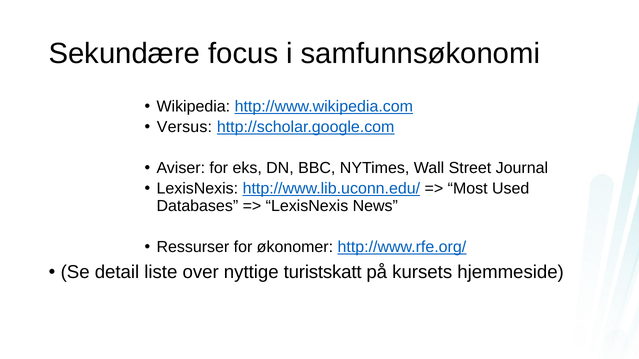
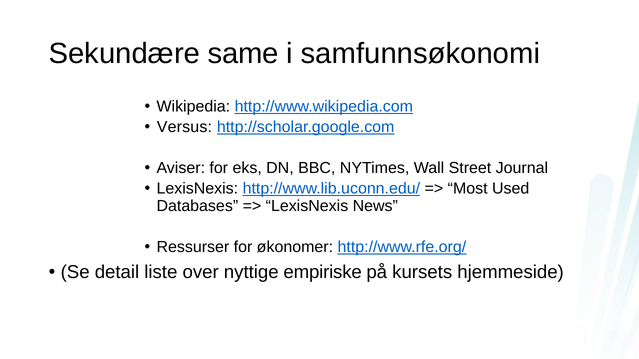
focus: focus -> same (243, 54)
turistskatt: turistskatt -> empiriske (323, 273)
